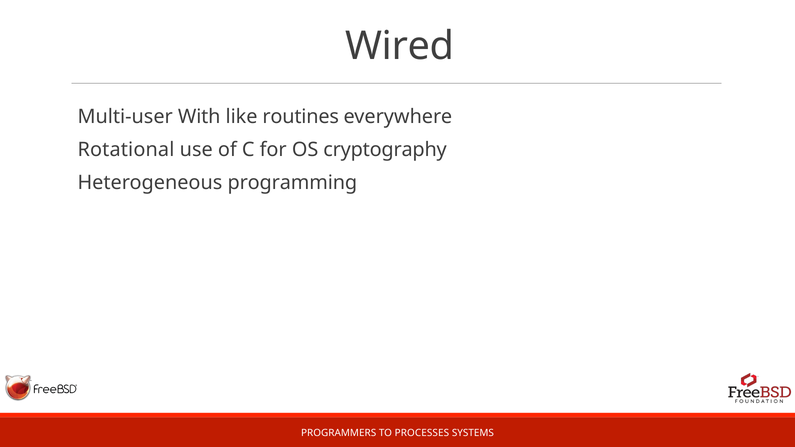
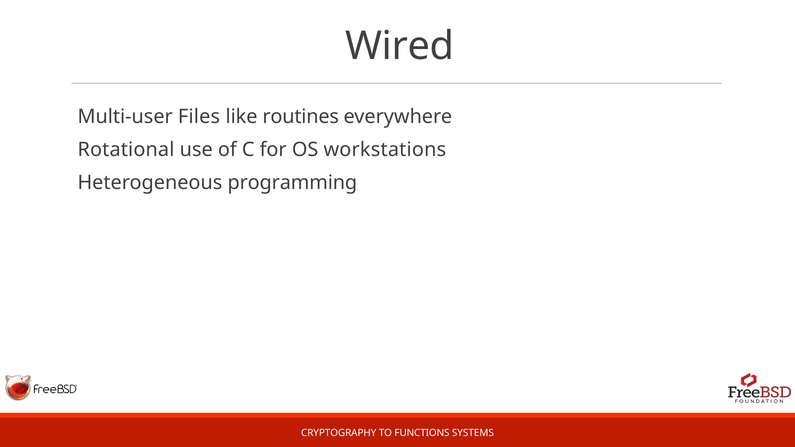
With: With -> Files (199, 117)
cryptography: cryptography -> workstations (385, 150)
PROGRAMMERS: PROGRAMMERS -> CRYPTOGRAPHY (339, 433)
PROCESSES: PROCESSES -> FUNCTIONS (422, 433)
